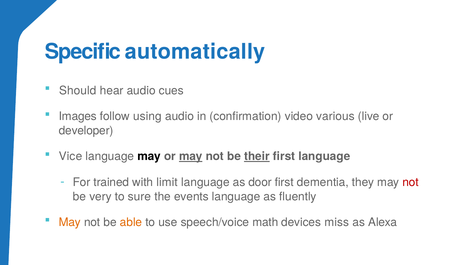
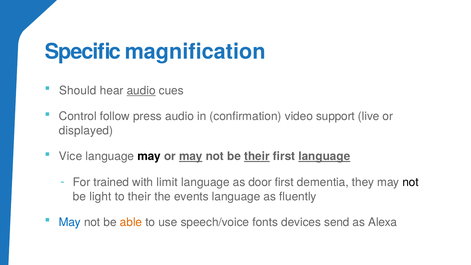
automatically: automatically -> magnification (195, 52)
audio underline: none -> present (141, 90)
Images: Images -> Control (78, 116)
using: using -> press (147, 116)
various: various -> support (335, 116)
developer: developer -> displayed (86, 130)
language underline: none -> present (324, 156)
not colour: red -> black (411, 182)
very: very -> light (100, 196)
to sure: sure -> their (140, 196)
May colour: orange -> blue (70, 222)
math: math -> fonts (265, 222)
miss: miss -> send (337, 222)
